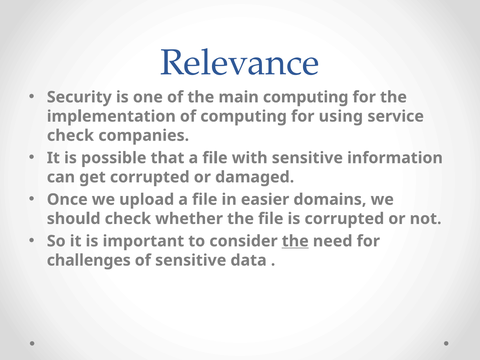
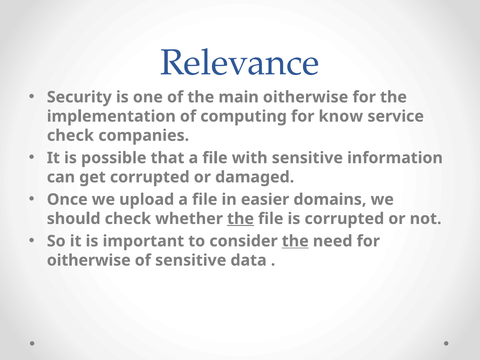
main computing: computing -> oitherwise (306, 97)
using: using -> know (341, 116)
the underline: none -> present (241, 219)
challenges: challenges -> oitherwise (89, 260)
